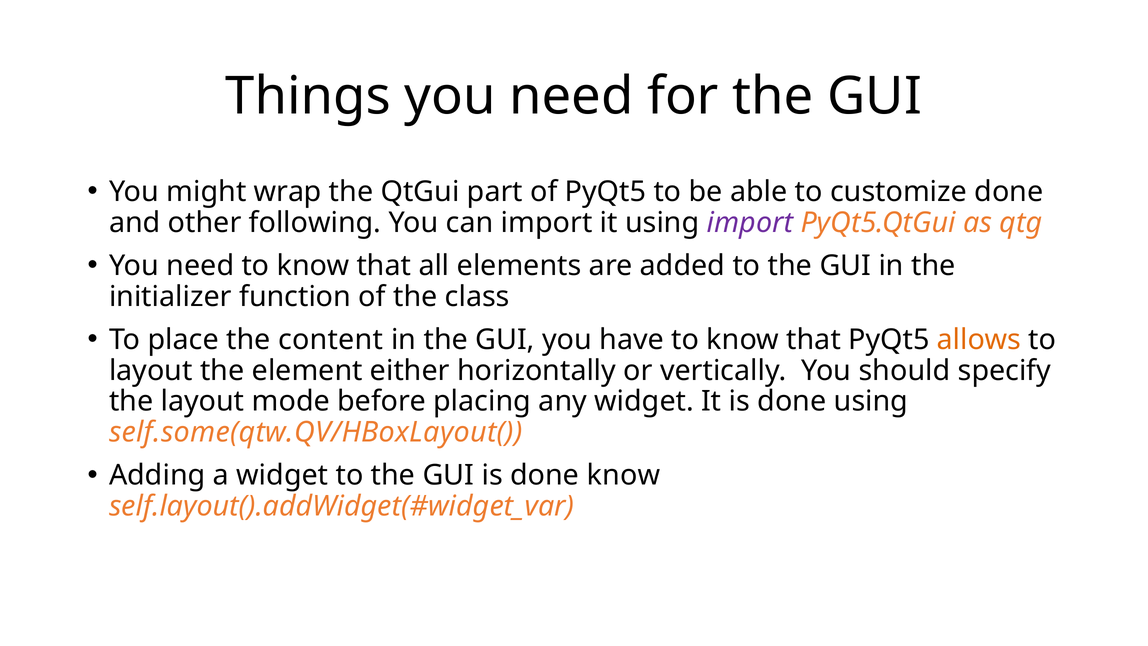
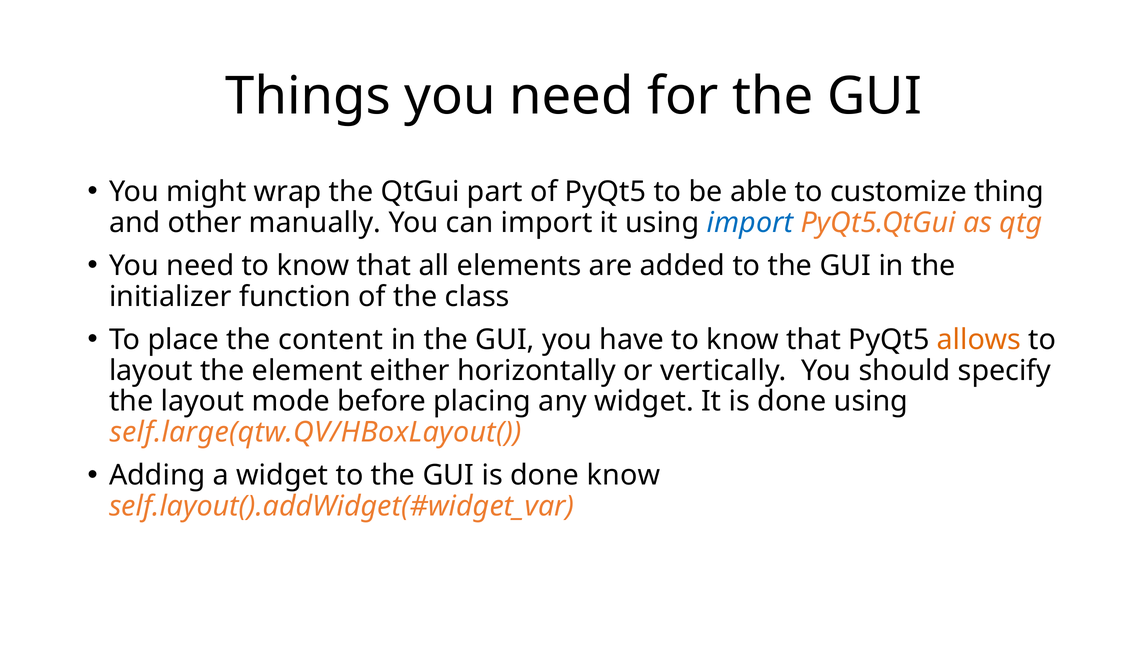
customize done: done -> thing (1009, 192)
following: following -> manually (315, 223)
import colour: purple -> blue (750, 223)
self.some(qtw.QV/HBoxLayout(: self.some(qtw.QV/HBoxLayout( -> self.large(qtw.QV/HBoxLayout( (316, 432)
